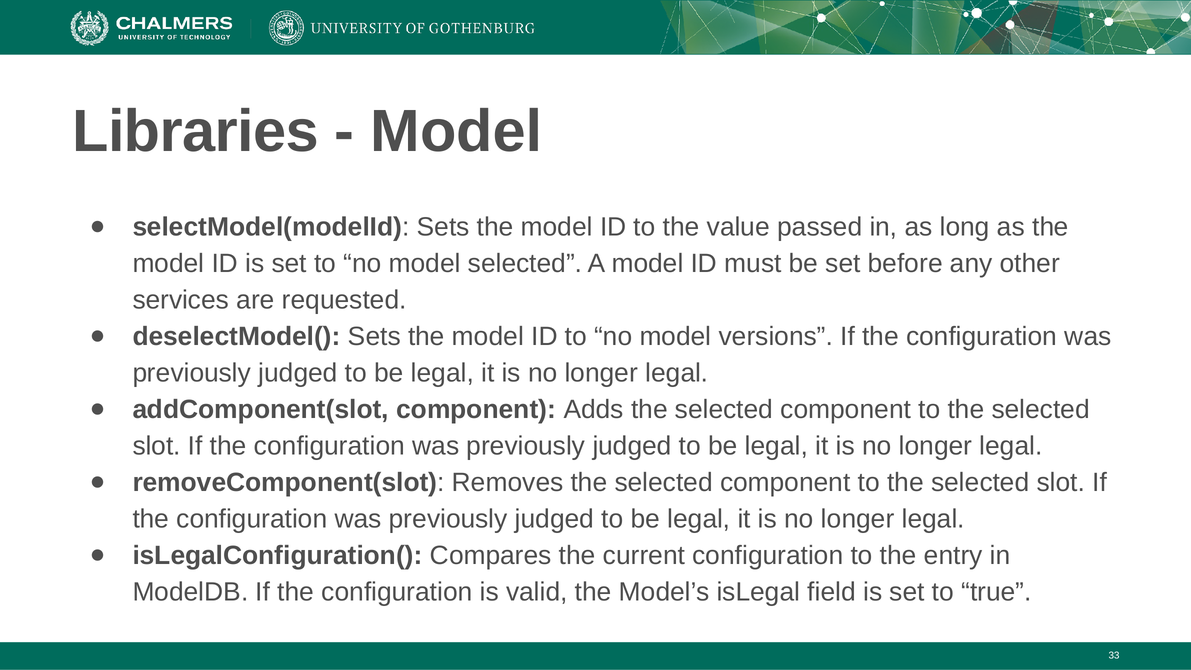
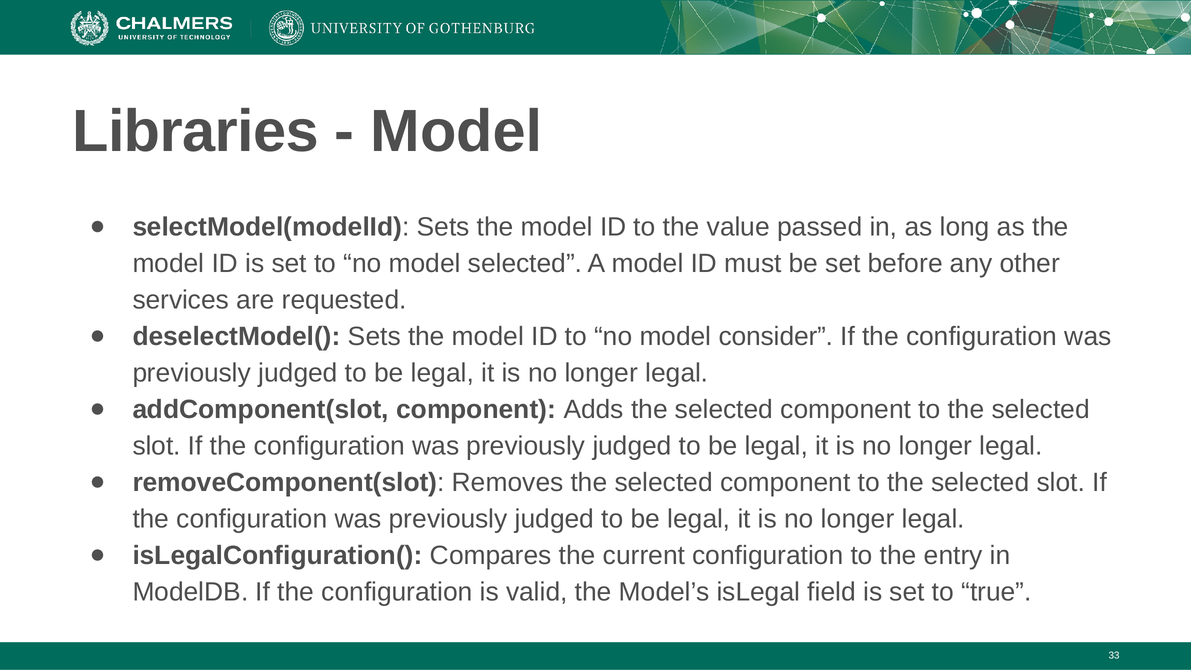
versions: versions -> consider (776, 337)
